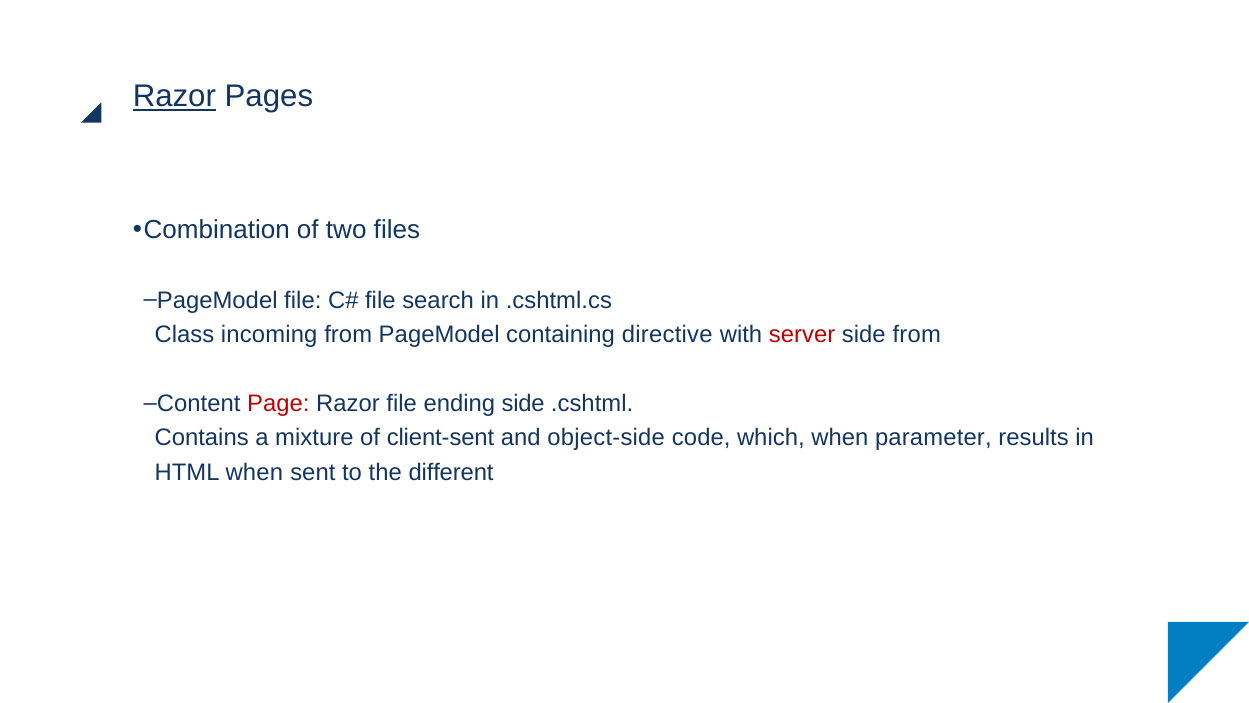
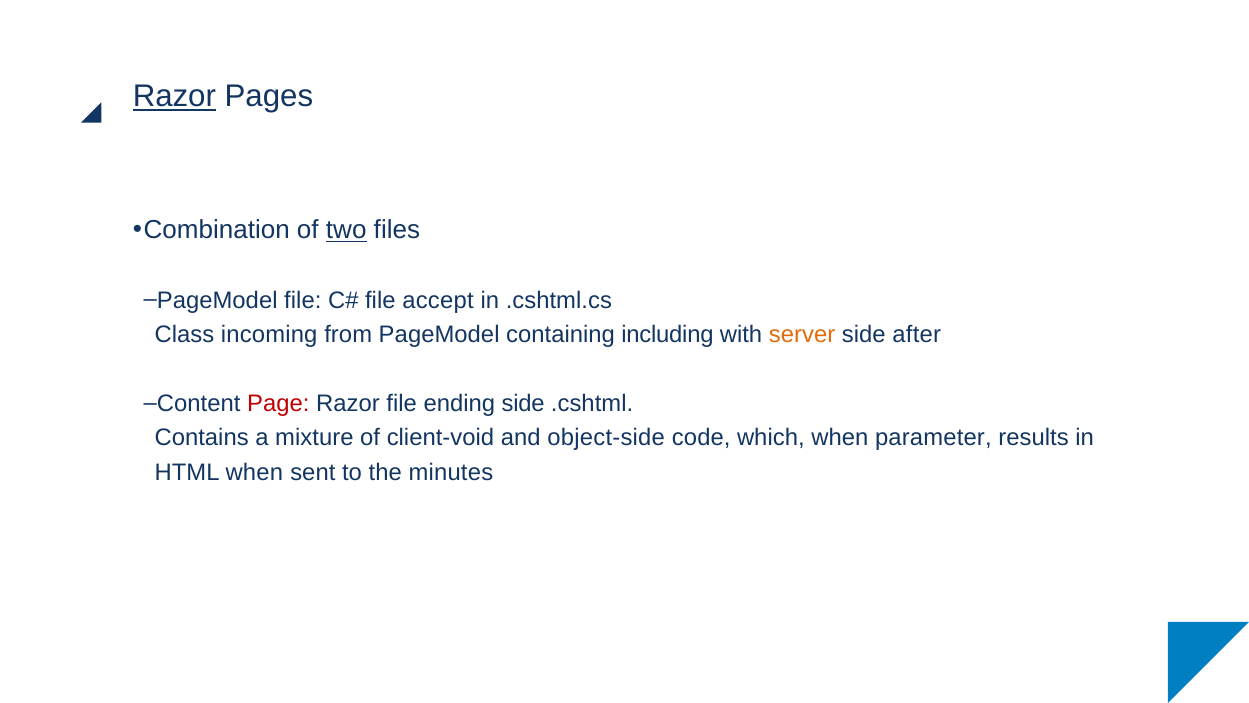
two underline: none -> present (346, 230)
search: search -> accept (438, 300)
directive: directive -> including (667, 335)
server colour: red -> orange (802, 335)
side from: from -> after (917, 335)
client-sent: client-sent -> client-void (440, 438)
different: different -> minutes (451, 472)
